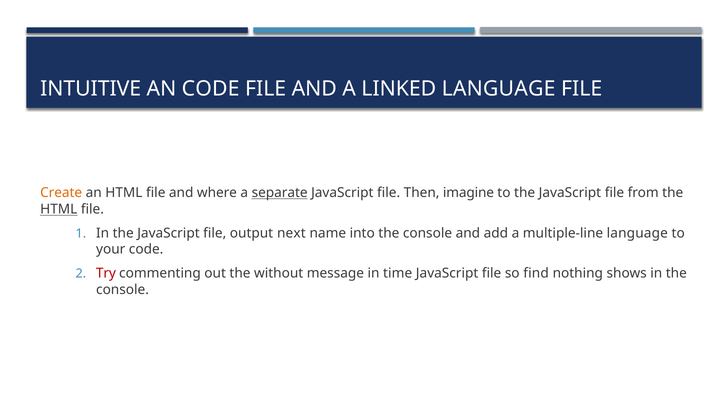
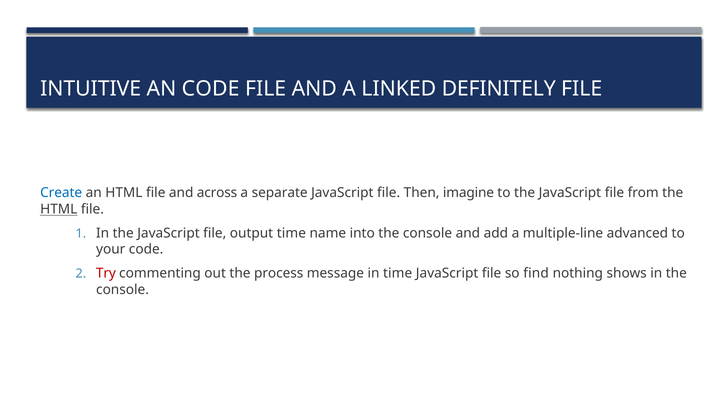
LINKED LANGUAGE: LANGUAGE -> DEFINITELY (499, 88)
Create colour: orange -> blue (61, 193)
where: where -> across (217, 193)
separate underline: present -> none (280, 193)
output next: next -> time (291, 233)
multiple-line language: language -> advanced (637, 233)
without: without -> process (279, 273)
